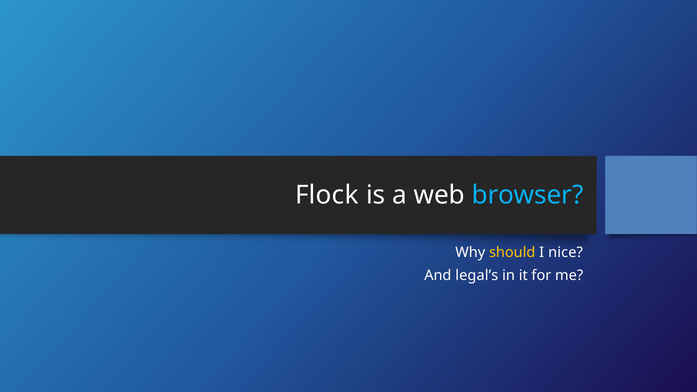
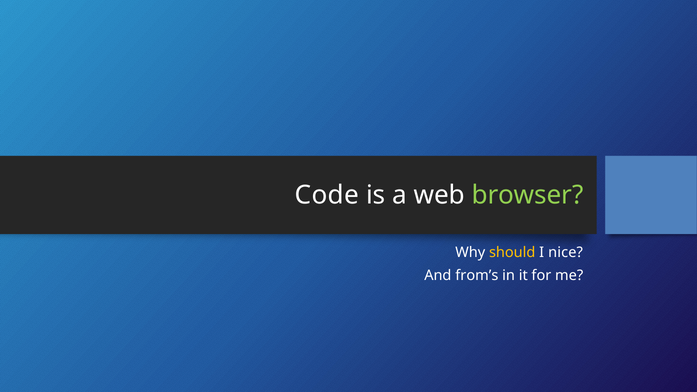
Flock: Flock -> Code (327, 195)
browser colour: light blue -> light green (527, 195)
legal’s: legal’s -> from’s (477, 275)
